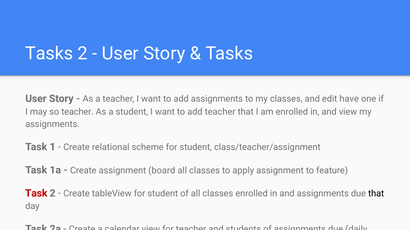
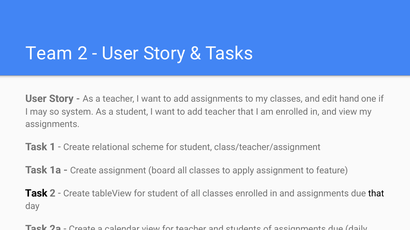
Tasks: Tasks -> Team (49, 54)
have: have -> hand (349, 99)
so teacher: teacher -> system (77, 112)
Task colour: red -> black (36, 194)
